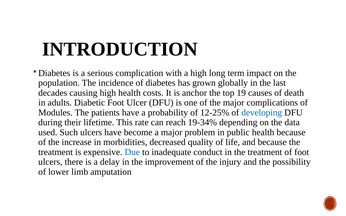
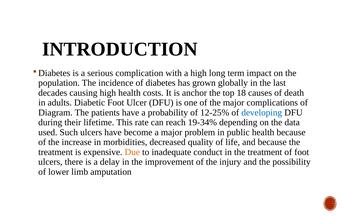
19: 19 -> 18 (241, 93)
Modules: Modules -> Diagram (55, 113)
Due colour: blue -> orange (132, 152)
